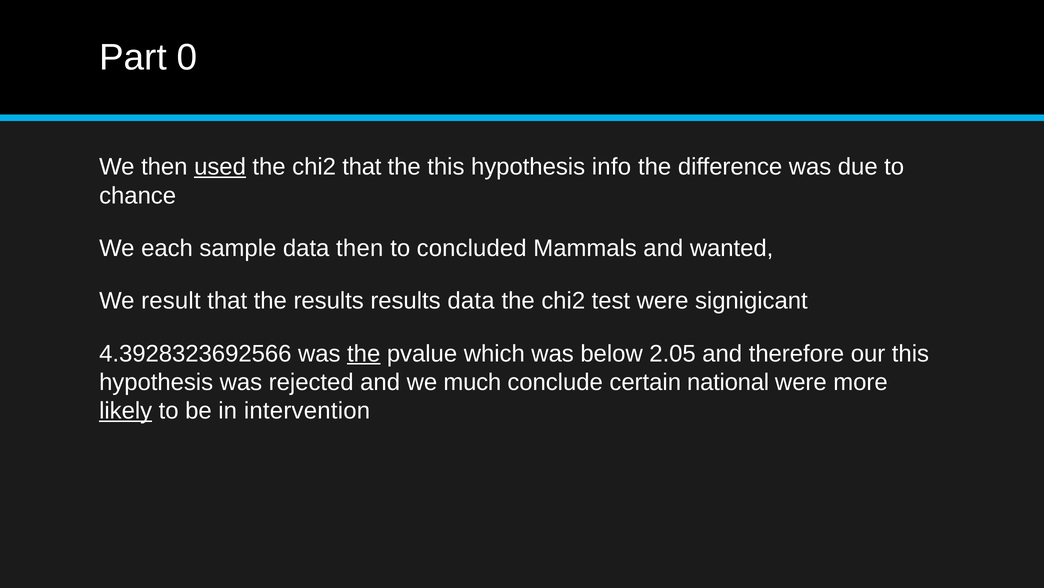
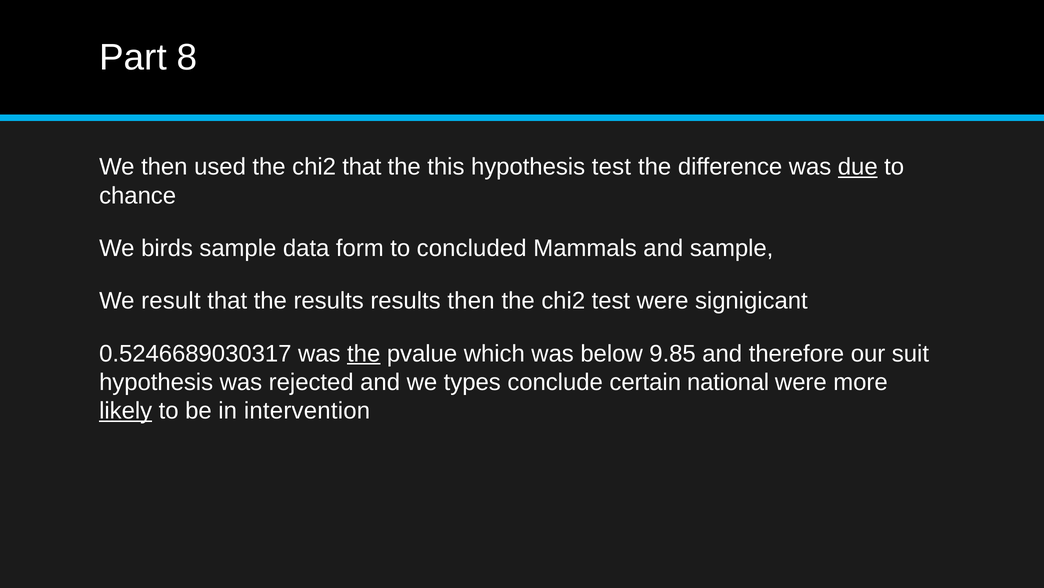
0: 0 -> 8 (187, 58)
used underline: present -> none (220, 167)
hypothesis info: info -> test (611, 167)
due underline: none -> present (858, 167)
each: each -> birds (167, 248)
data then: then -> form (360, 248)
and wanted: wanted -> sample (732, 248)
results data: data -> then (471, 301)
4.3928323692566: 4.3928323692566 -> 0.5246689030317 (195, 353)
2.05: 2.05 -> 9.85 (673, 353)
our this: this -> suit (910, 353)
much: much -> types (472, 382)
